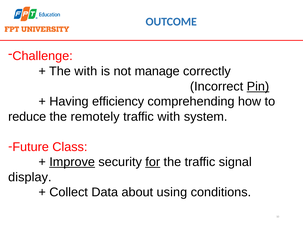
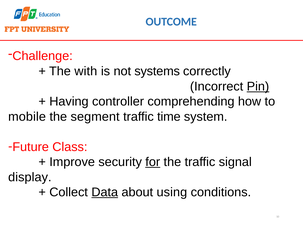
manage: manage -> systems (157, 71)
efficiency: efficiency -> controller (118, 102)
reduce: reduce -> mobile (27, 117)
remotely: remotely -> segment (95, 117)
traffic with: with -> time (169, 117)
Improve underline: present -> none (72, 162)
Data underline: none -> present (105, 192)
